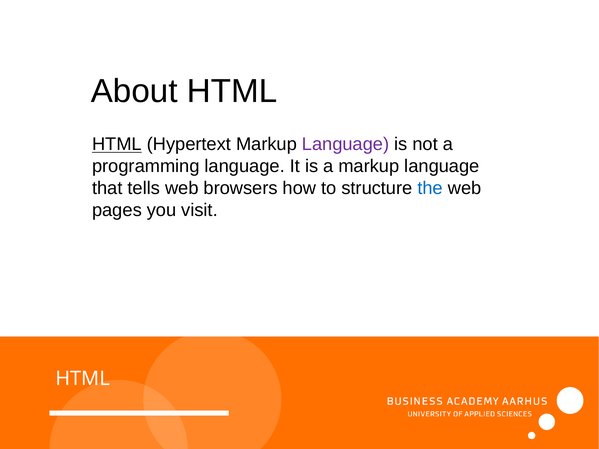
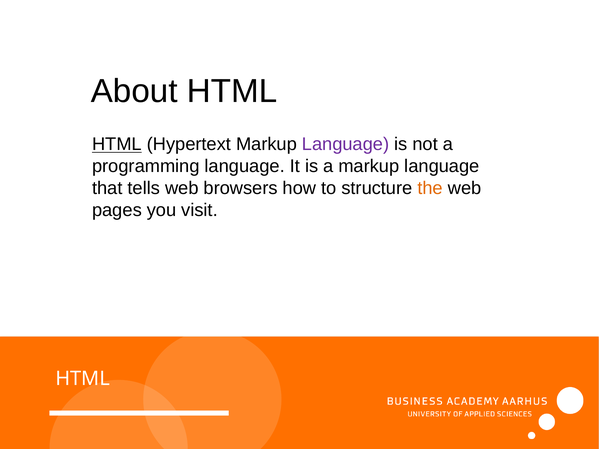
the colour: blue -> orange (430, 188)
